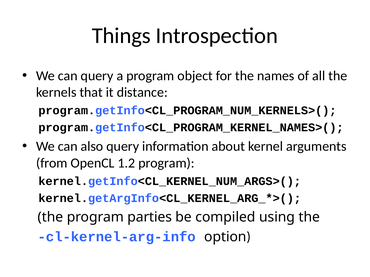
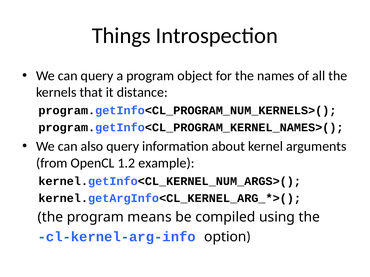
1.2 program: program -> example (166, 163)
parties: parties -> means (150, 217)
